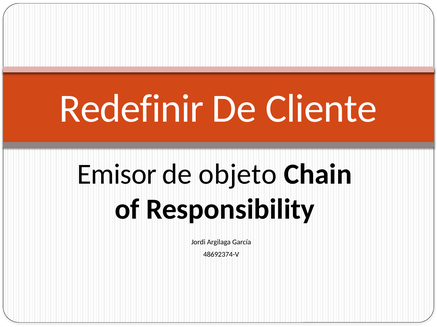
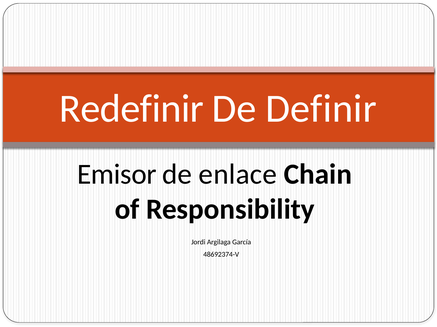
Cliente: Cliente -> Definir (321, 109)
objeto: objeto -> enlace (238, 175)
